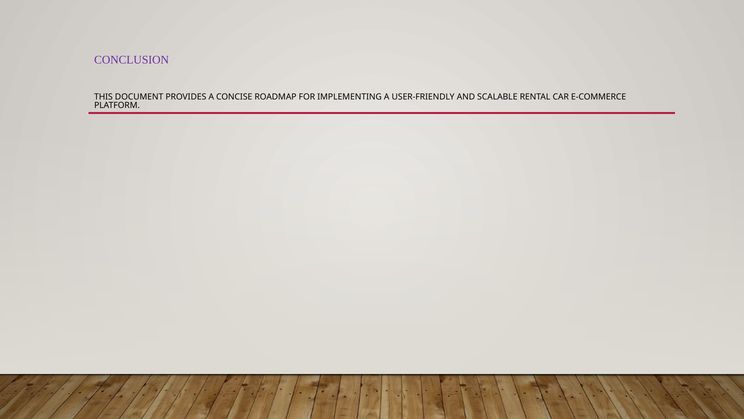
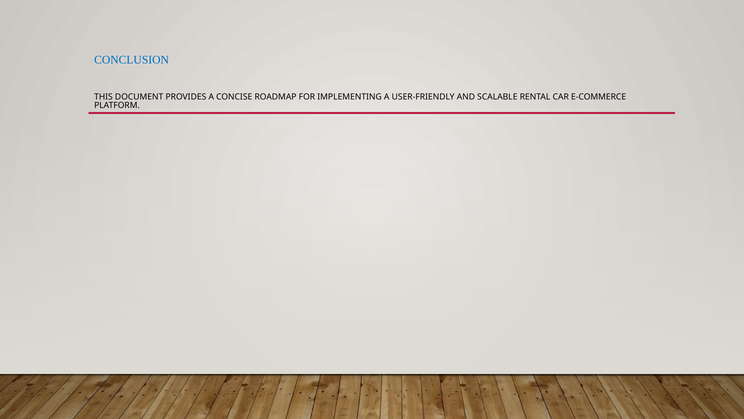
CONCLUSION colour: purple -> blue (132, 60)
